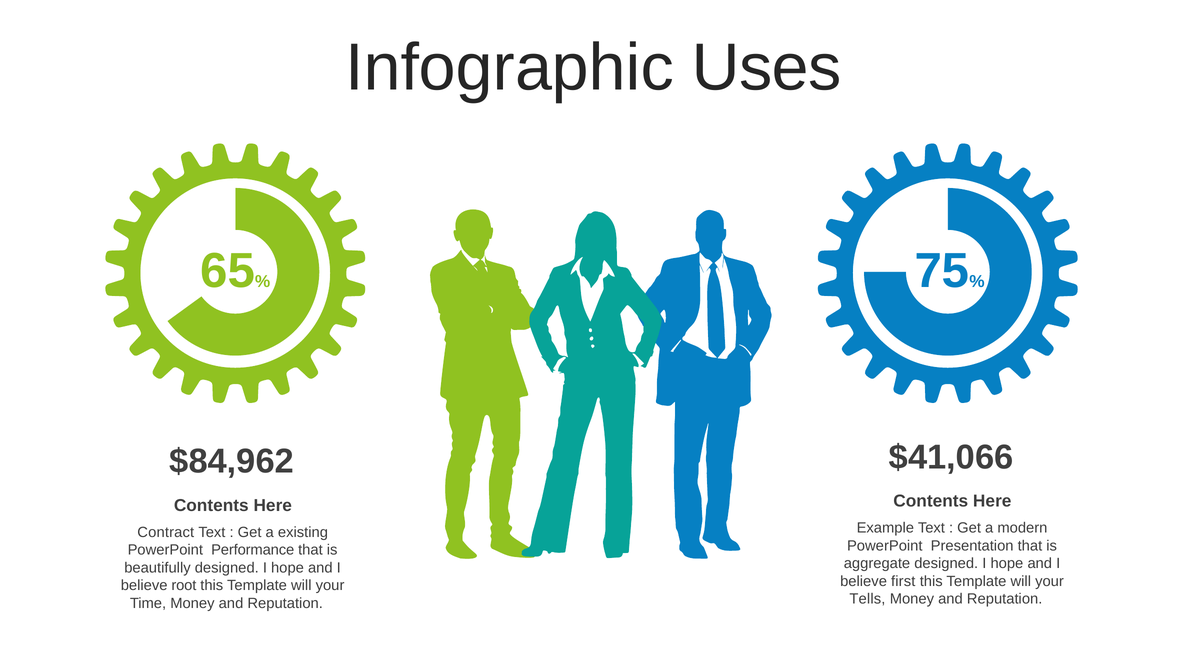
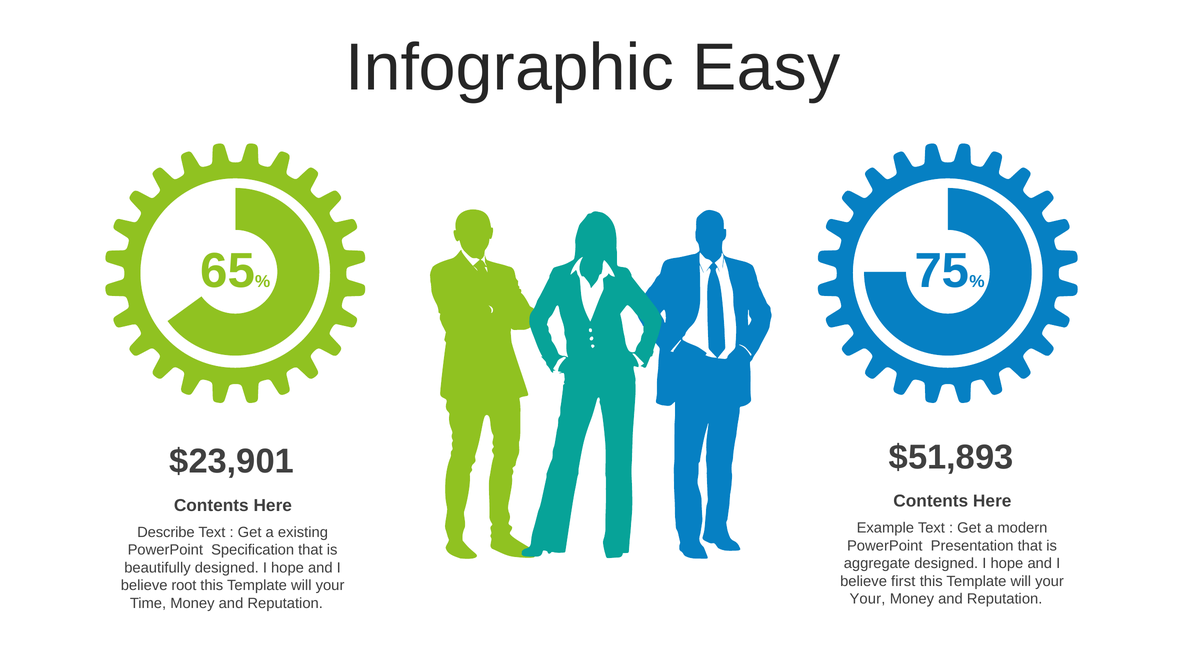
Uses: Uses -> Easy (766, 68)
$41,066: $41,066 -> $51,893 (951, 458)
$84,962: $84,962 -> $23,901 (232, 462)
Contract: Contract -> Describe (166, 533)
Performance: Performance -> Specification (253, 550)
Tells: Tells -> Your (867, 599)
